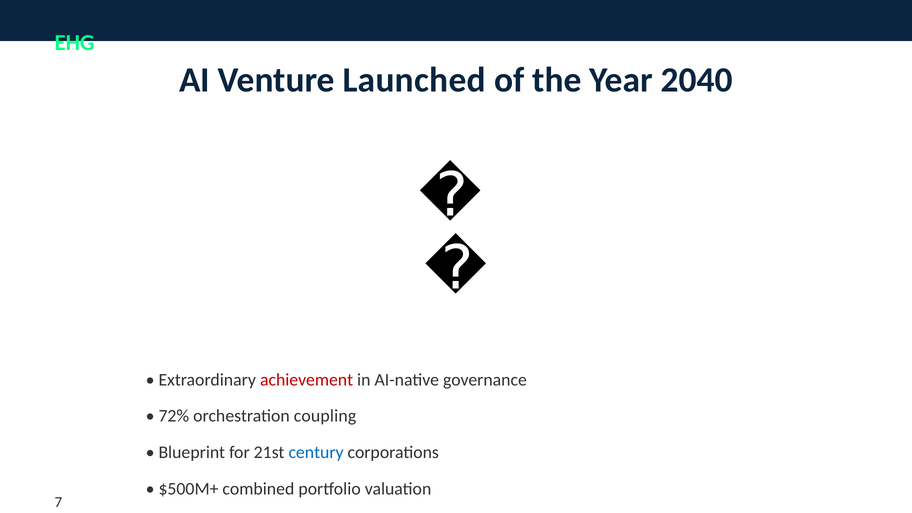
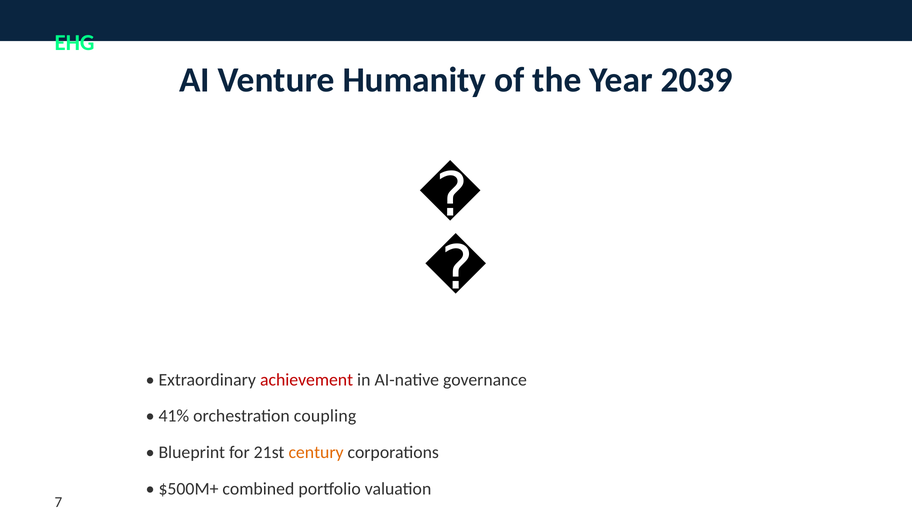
Launched: Launched -> Humanity (414, 80)
2040: 2040 -> 2039 (697, 80)
72%: 72% -> 41% (174, 416)
century colour: blue -> orange (316, 453)
